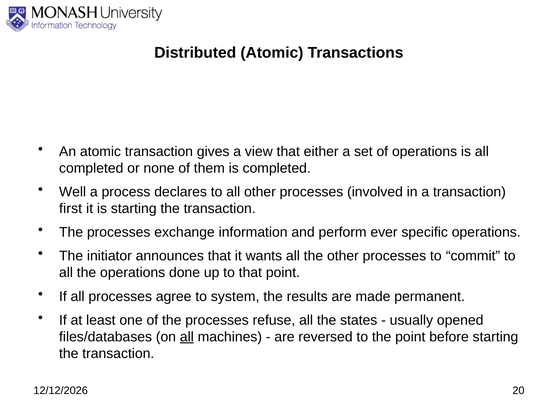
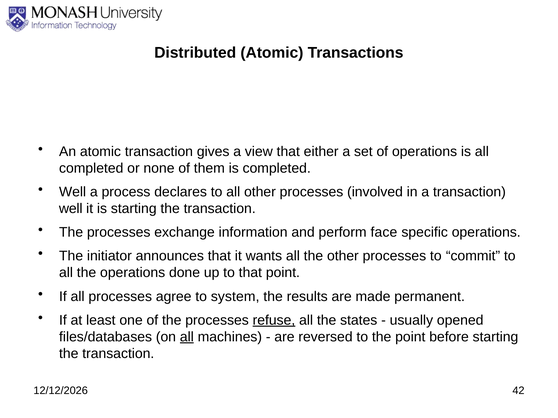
first: first -> well (71, 209)
ever: ever -> face (384, 233)
refuse underline: none -> present (274, 320)
20: 20 -> 42 (518, 391)
